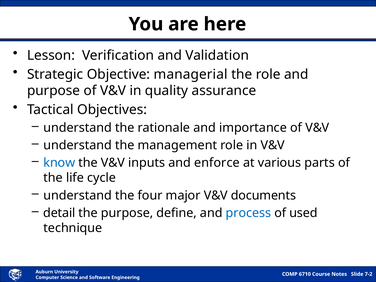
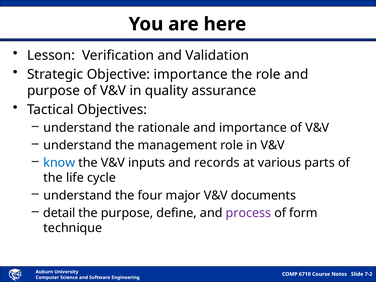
Objective managerial: managerial -> importance (191, 74)
enforce: enforce -> records (217, 163)
process colour: blue -> purple (248, 213)
used: used -> form (303, 213)
